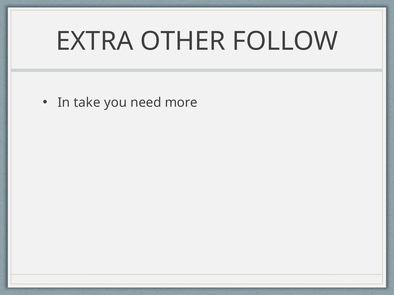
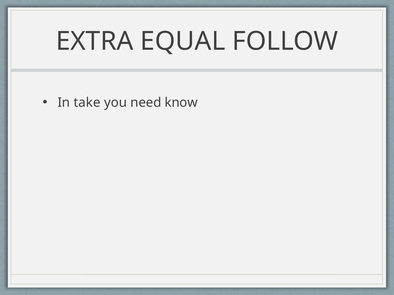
OTHER: OTHER -> EQUAL (183, 41)
more: more -> know (181, 103)
